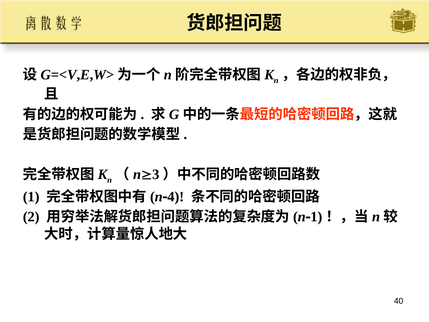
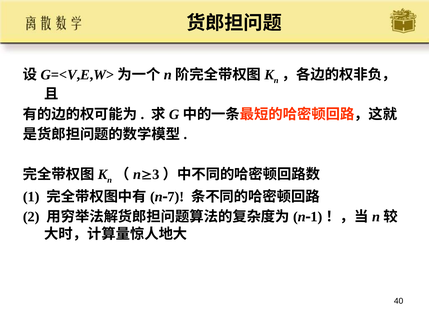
4: 4 -> 7 (176, 197)
